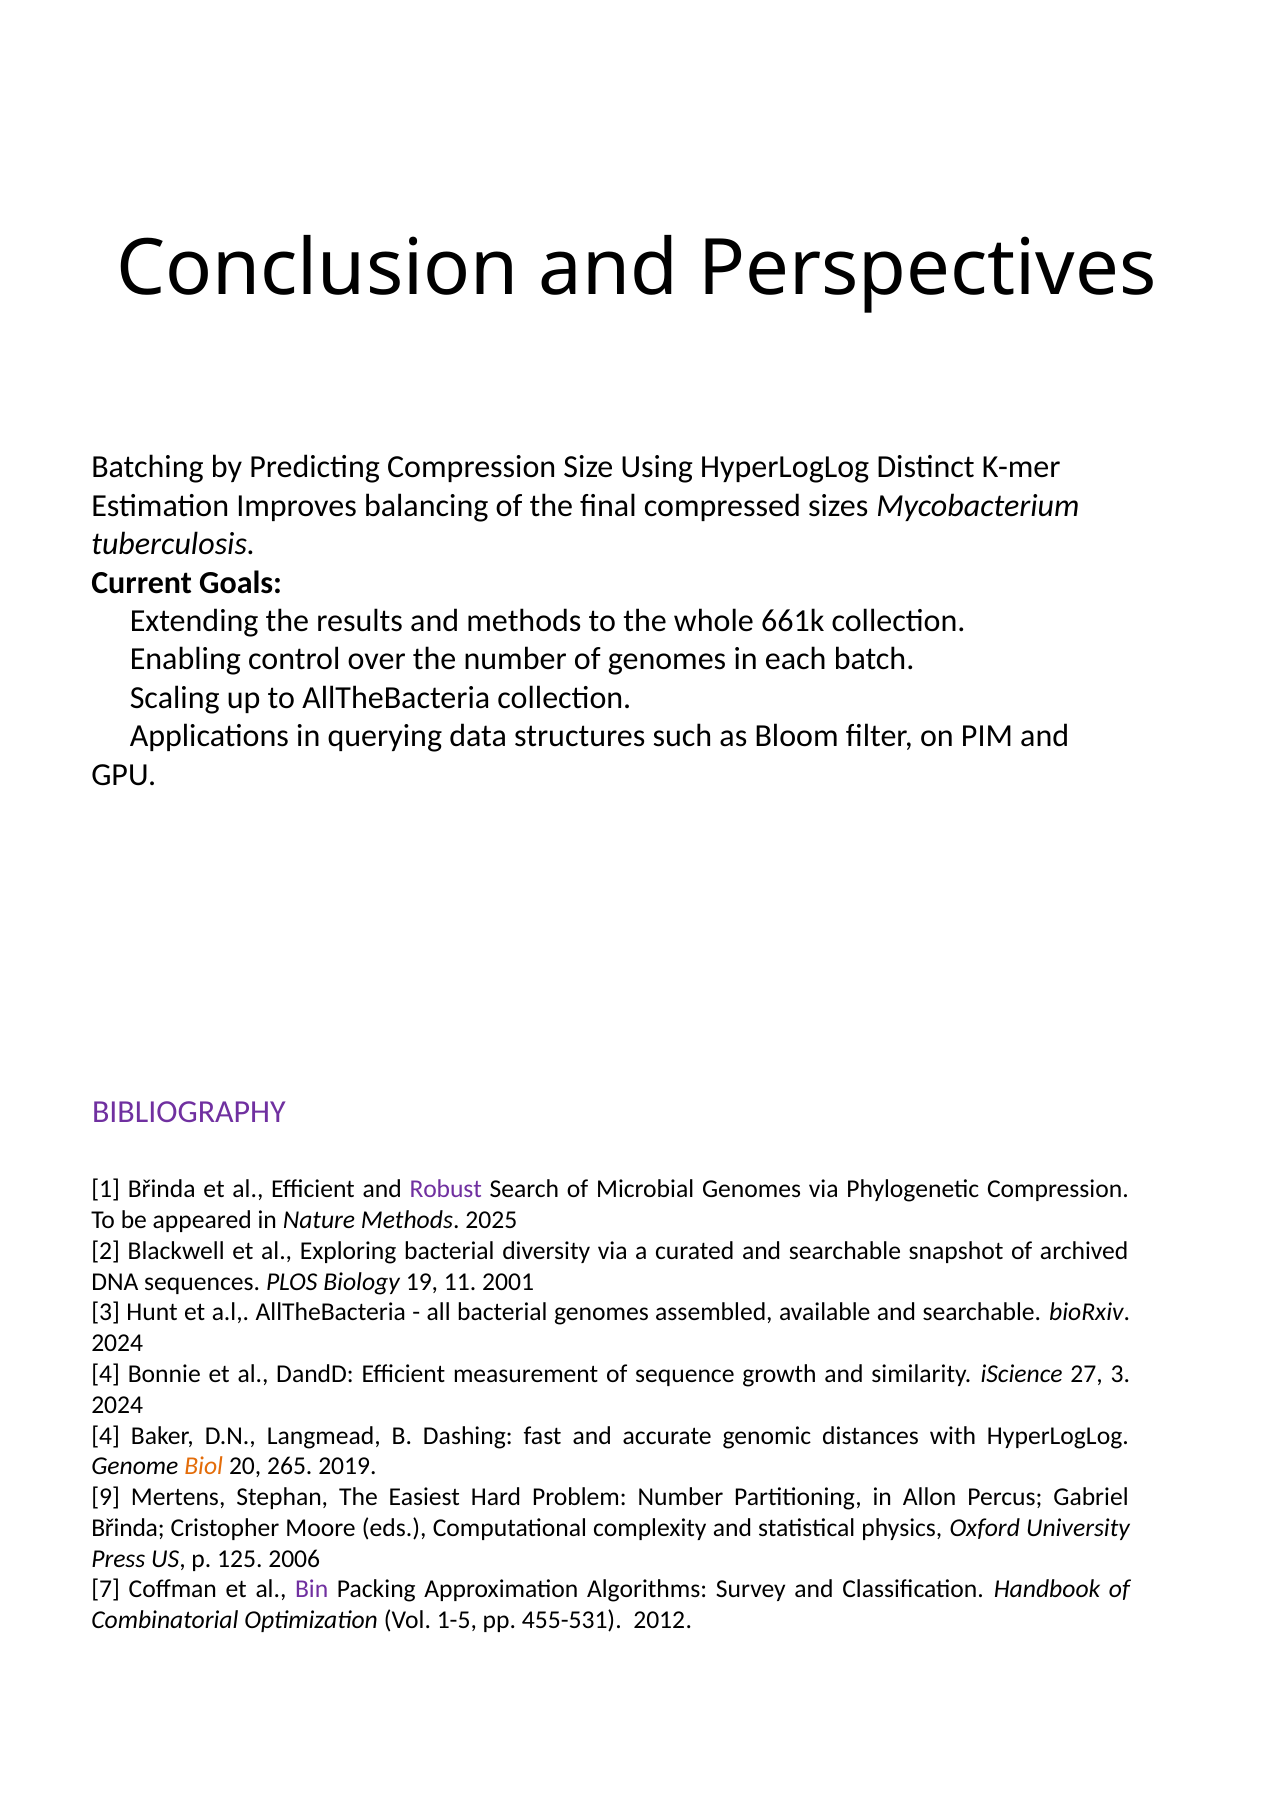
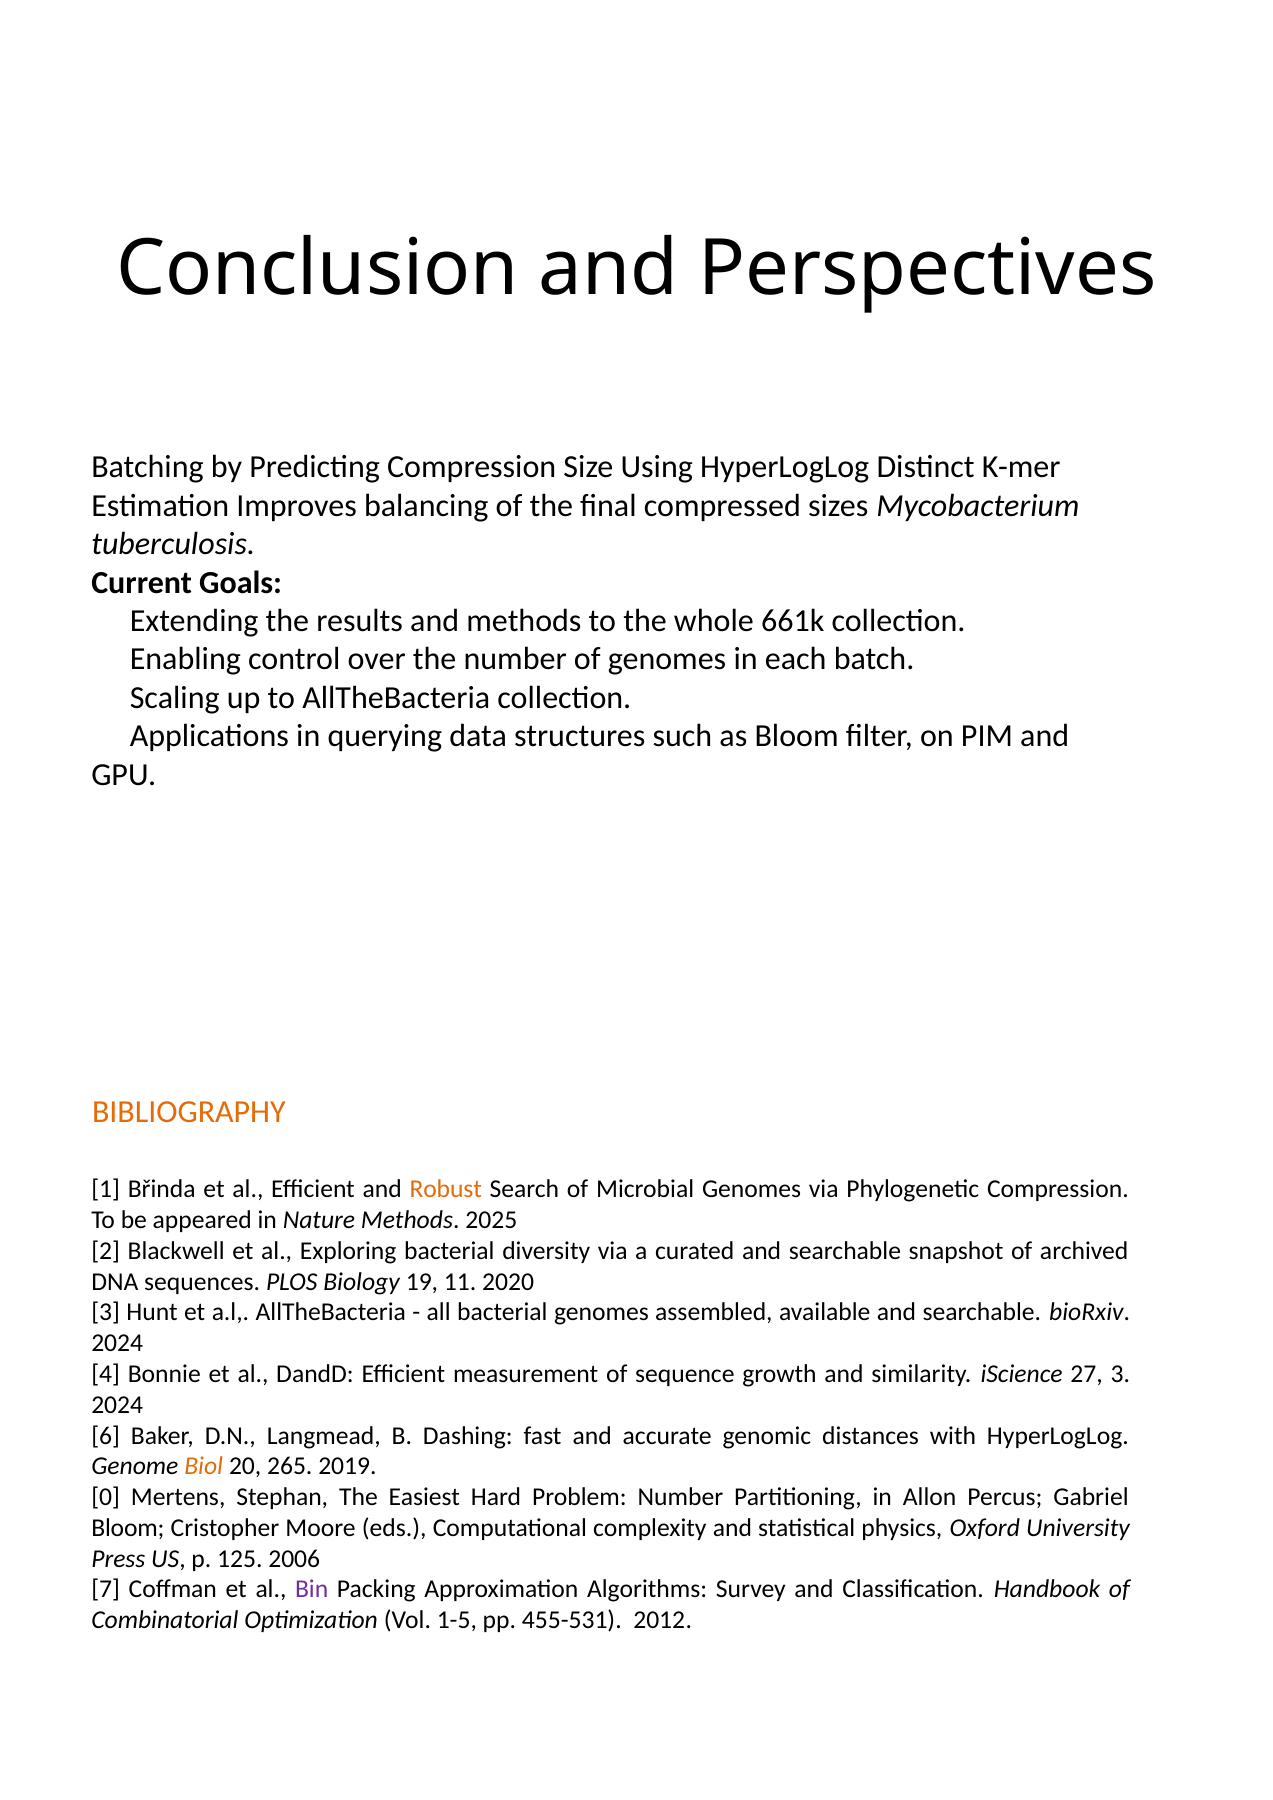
BIBLIOGRAPHY colour: purple -> orange (189, 1112)
Robust colour: purple -> orange (446, 1189)
2001: 2001 -> 2020 (508, 1282)
4: 4 -> 6 (106, 1435)
9: 9 -> 0 (106, 1497)
Břinda: Břinda -> Bloom (128, 1528)
